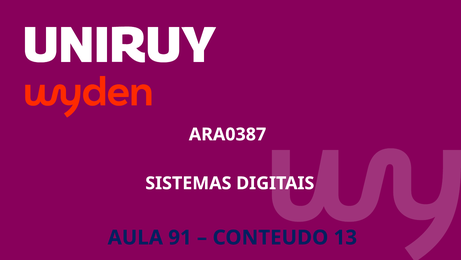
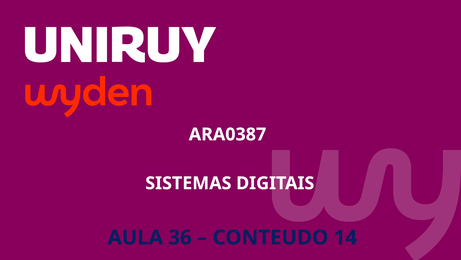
91: 91 -> 36 (180, 237)
13: 13 -> 14 (345, 237)
